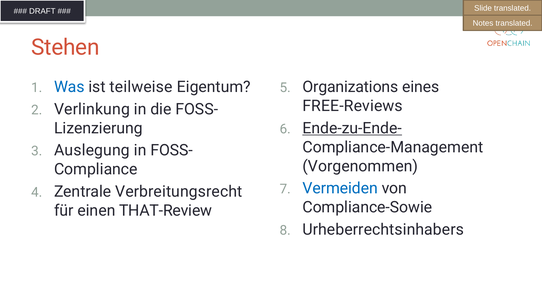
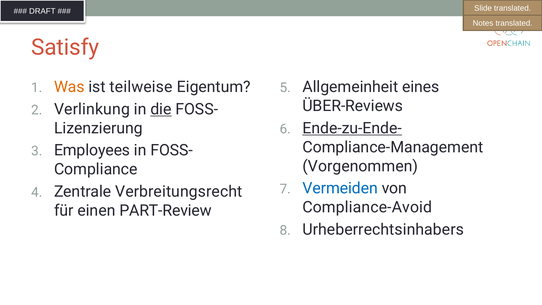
Stehen: Stehen -> Satisfy (65, 47)
Was colour: blue -> orange (69, 87)
Organizations: Organizations -> Allgemeinheit (350, 87)
FREE-Reviews: FREE-Reviews -> ÜBER-Reviews (353, 106)
die underline: none -> present (161, 109)
Auslegung: Auslegung -> Employees (92, 150)
Compliance-Sowie: Compliance-Sowie -> Compliance-Avoid (367, 207)
THAT-Review: THAT-Review -> PART-Review (166, 210)
